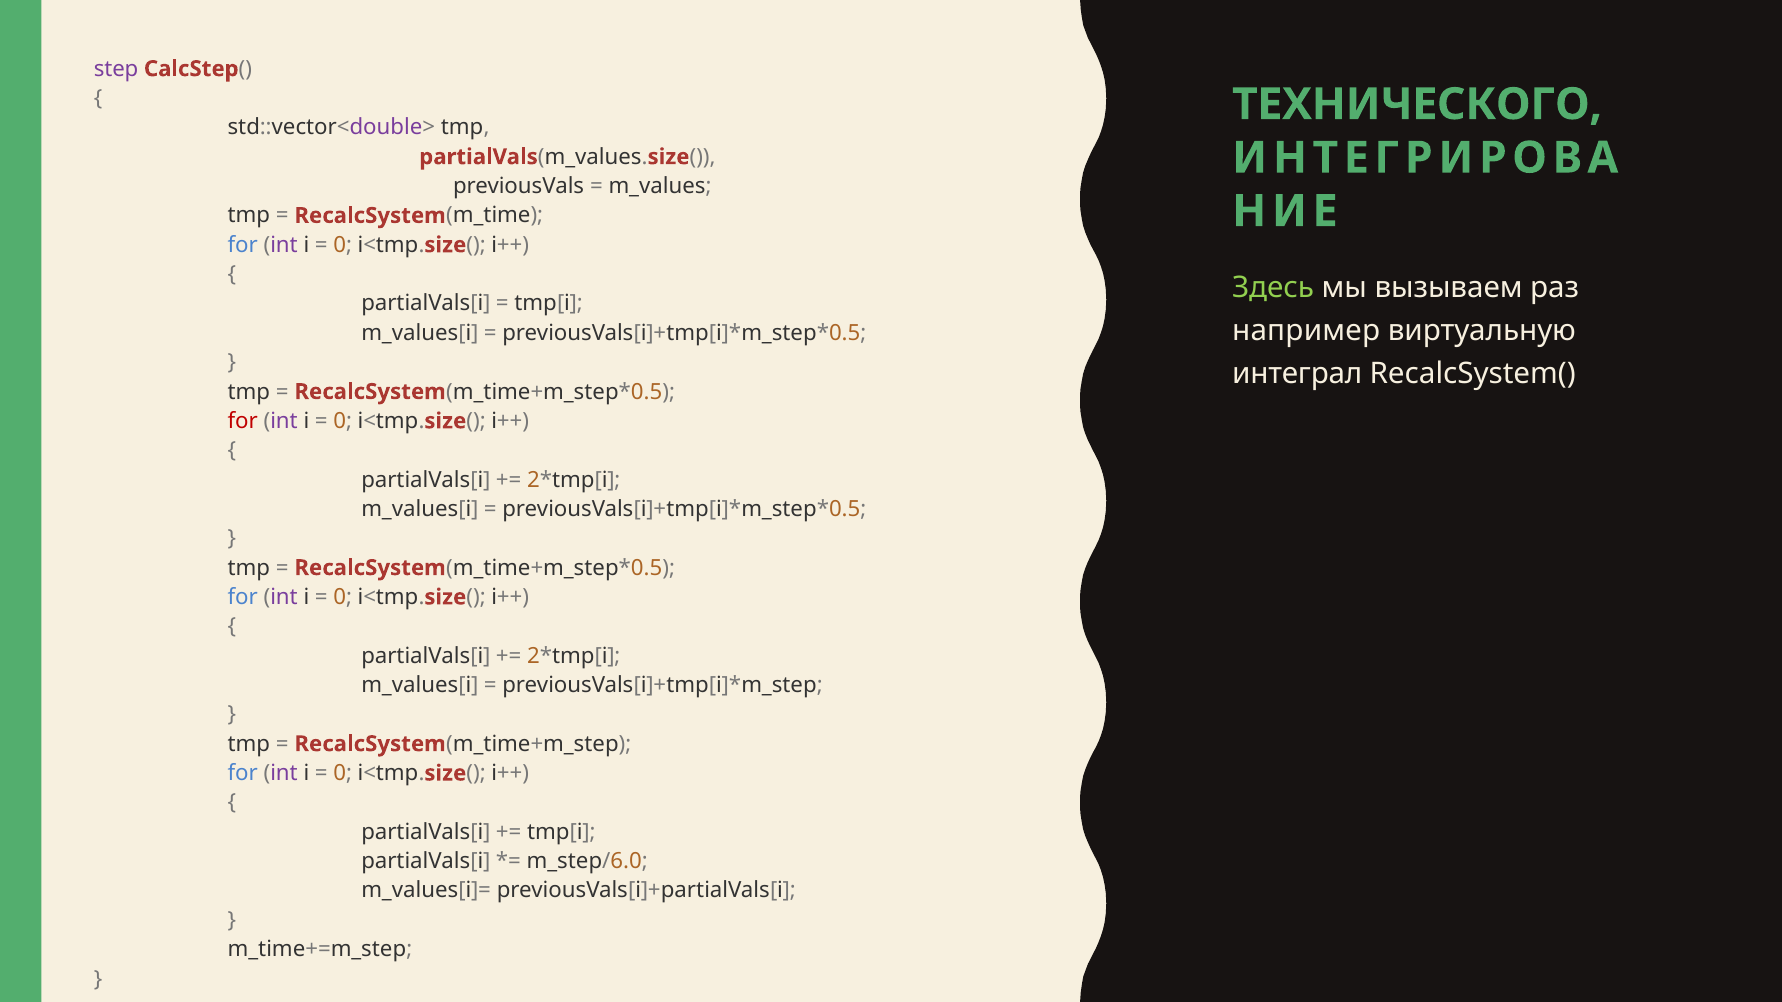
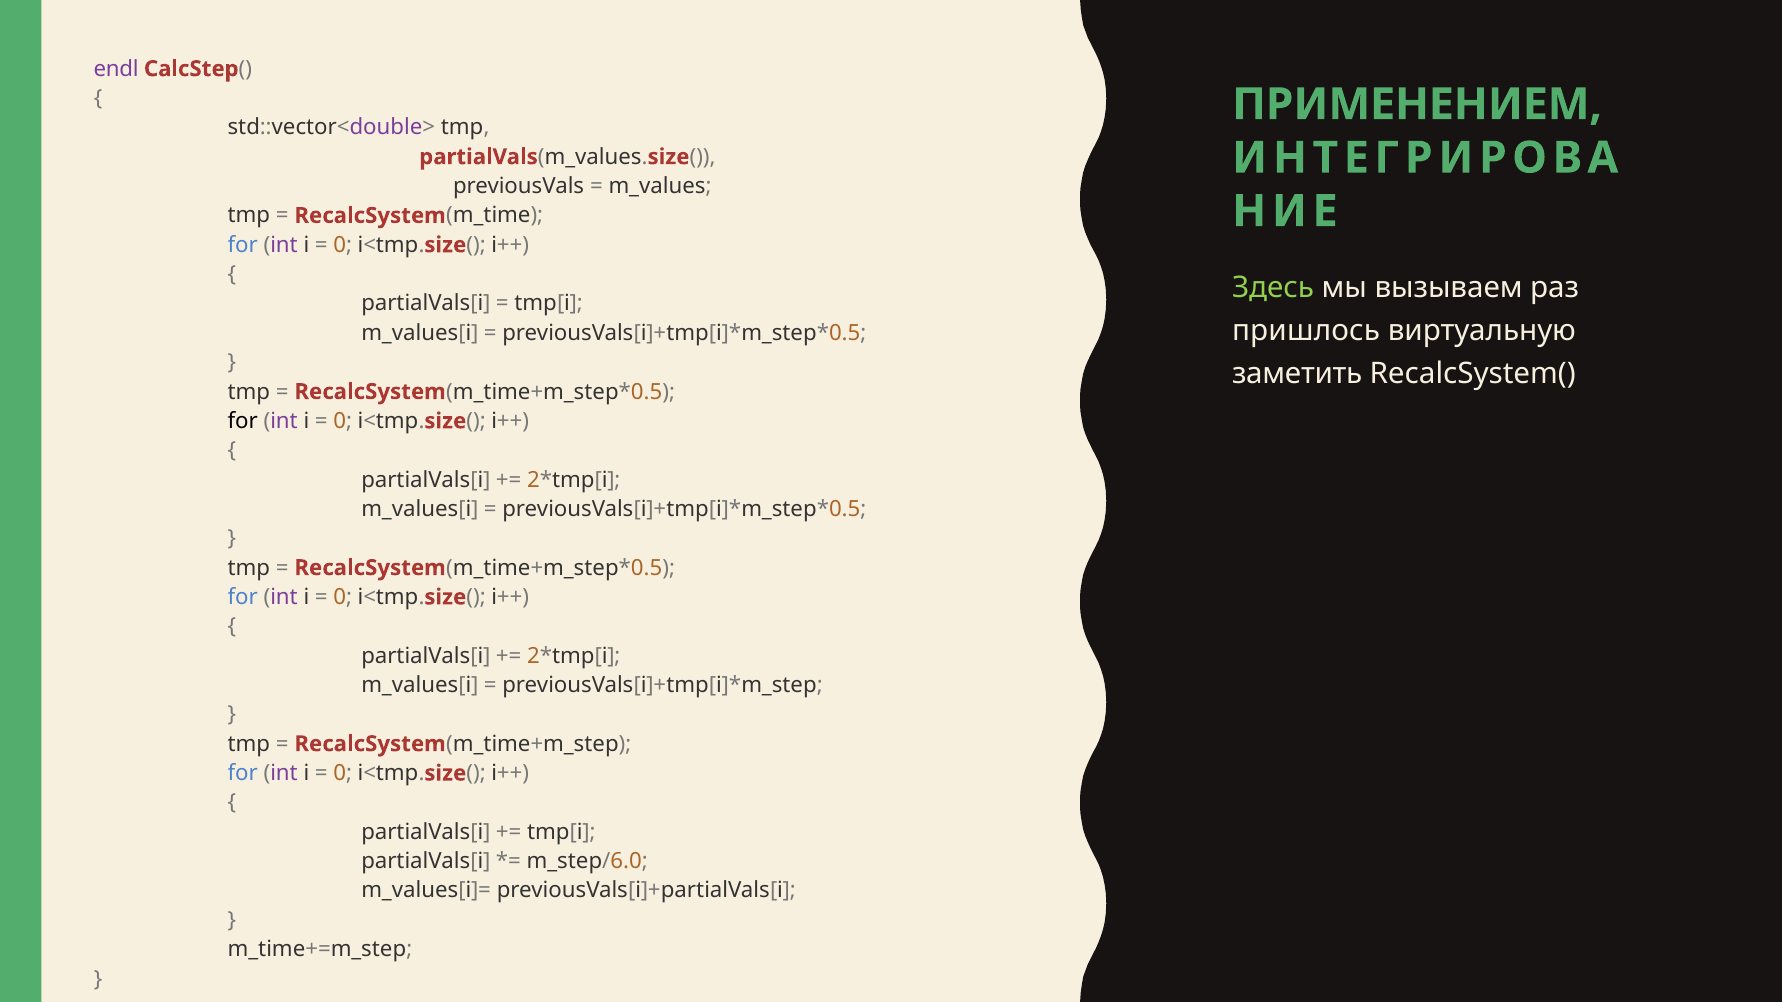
step: step -> endl (116, 69)
ТЕХНИЧЕСКОГО: ТЕХНИЧЕСКОГО -> ПРИМЕНЕНИЕМ (1417, 104)
например: например -> пришлось (1306, 331)
интеграл: интеграл -> заметить (1297, 373)
for colour: red -> black (243, 421)
